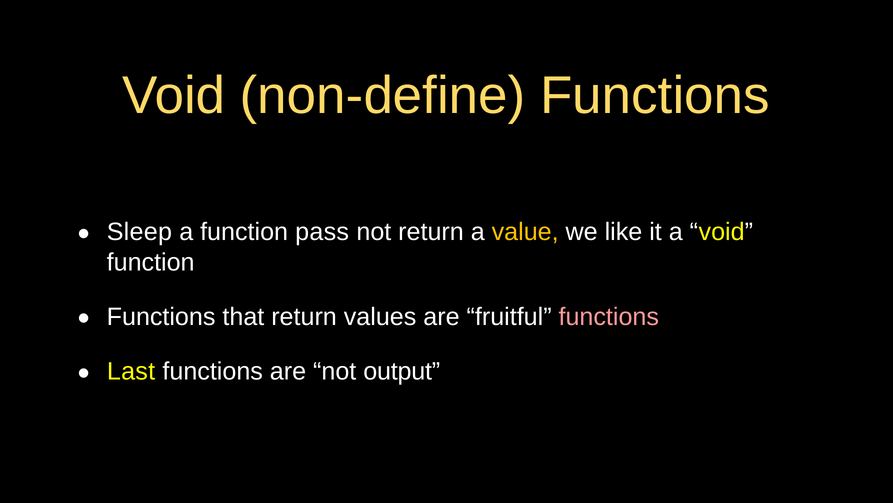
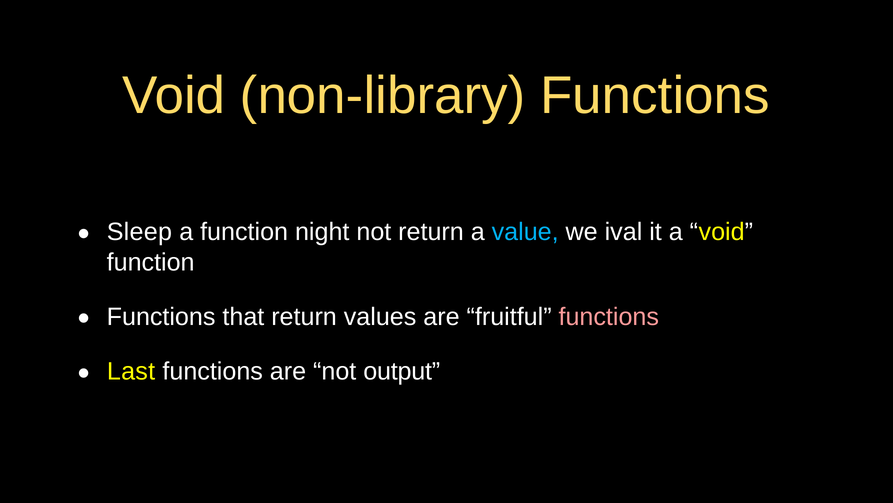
non-define: non-define -> non-library (383, 96)
pass: pass -> night (322, 232)
value colour: yellow -> light blue (525, 232)
like: like -> ival (623, 232)
